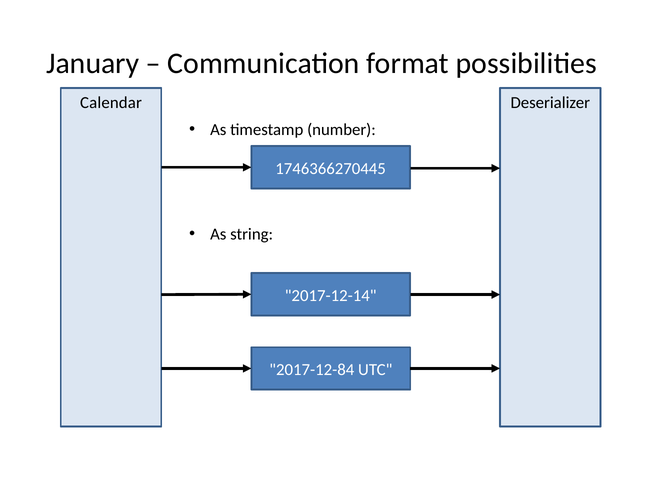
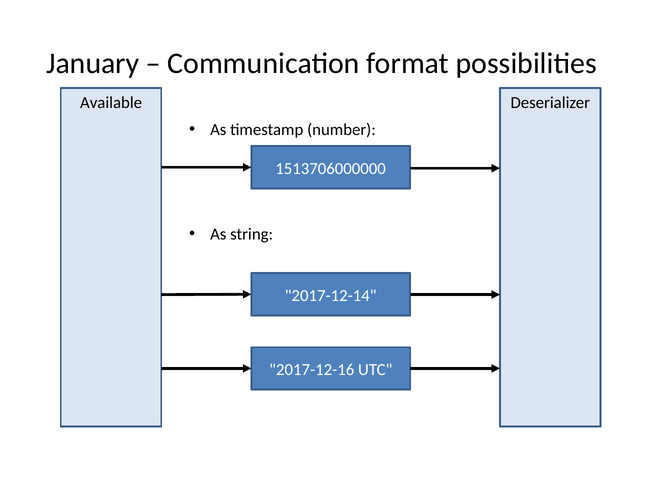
Calendar: Calendar -> Available (111, 102)
1746366270445: 1746366270445 -> 1513706000000 (331, 168)
2017-12-84: 2017-12-84 -> 2017-12-16 (312, 370)
